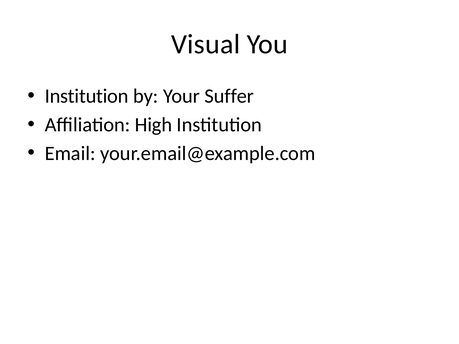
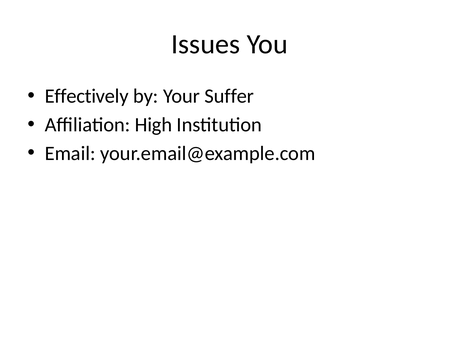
Visual: Visual -> Issues (206, 44)
Institution: Institution -> Effectively (87, 96)
